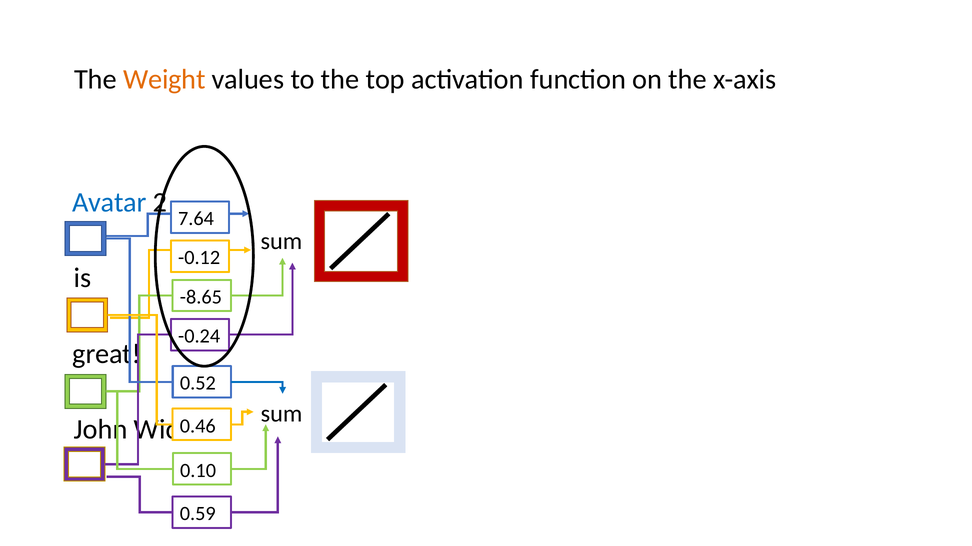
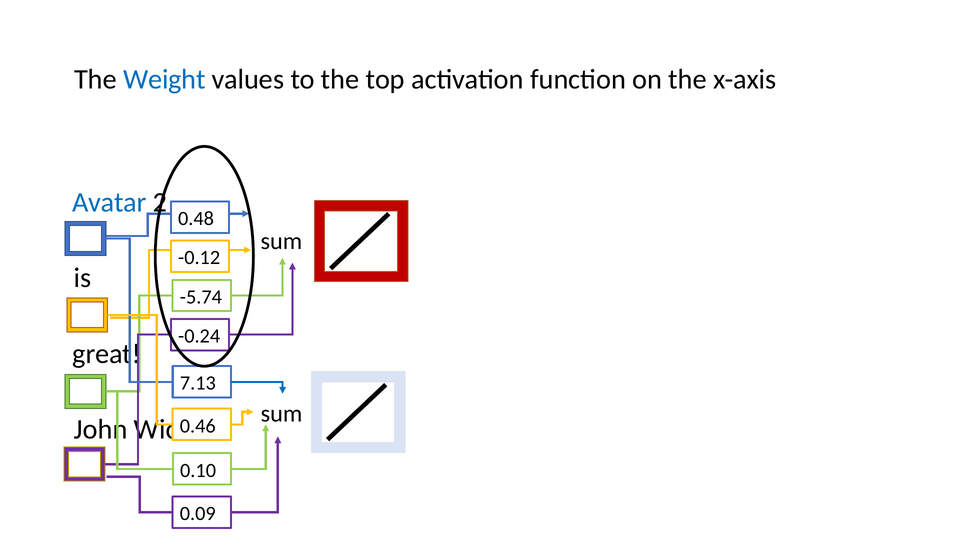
Weight colour: orange -> blue (164, 79)
7.64: 7.64 -> 0.48 (196, 219)
-8.65: -8.65 -> -5.74 (201, 297)
0.52: 0.52 -> 7.13 (198, 384)
0.59: 0.59 -> 0.09 (198, 514)
